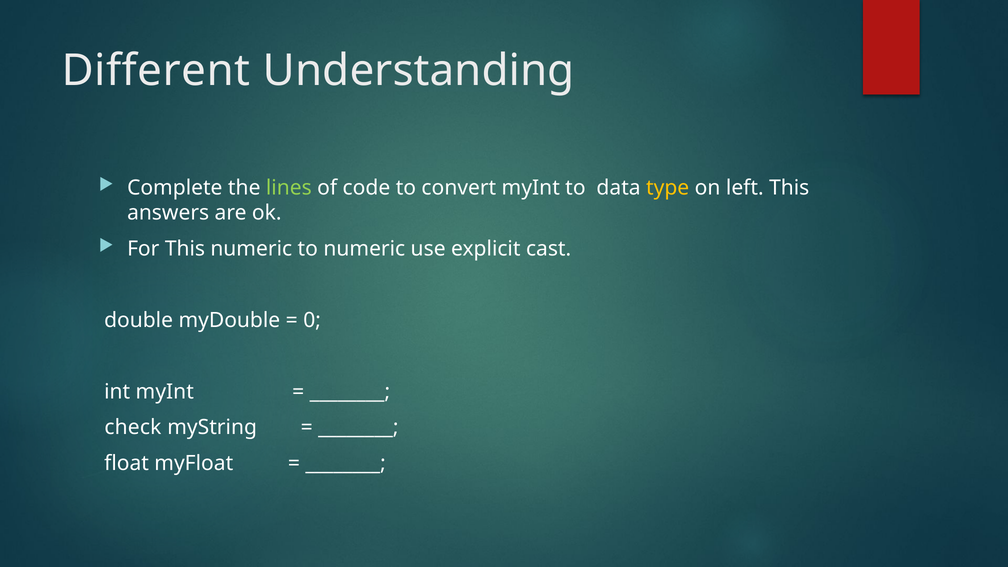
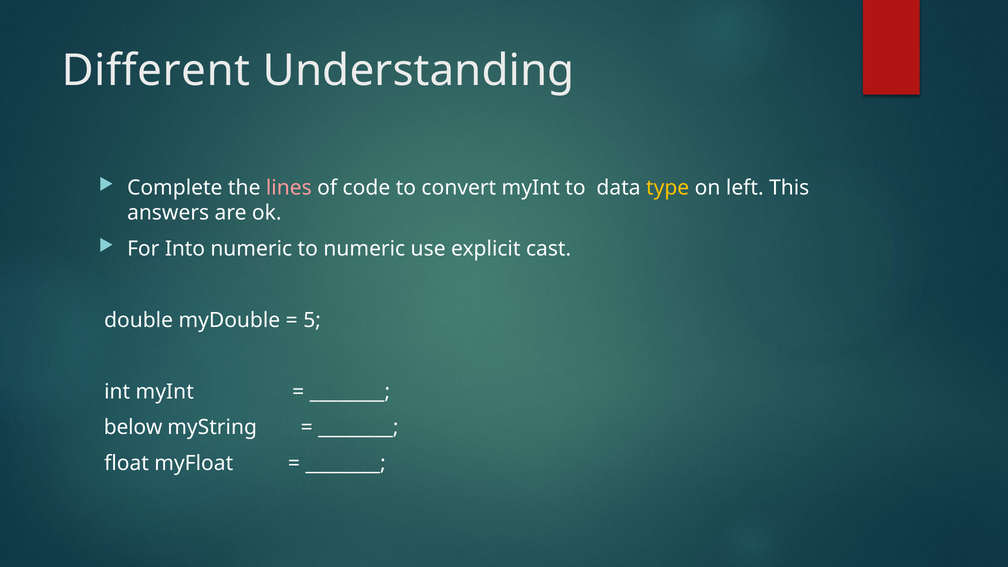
lines colour: light green -> pink (289, 188)
For This: This -> Into (185, 249)
0: 0 -> 5 (312, 320)
check: check -> below (133, 427)
